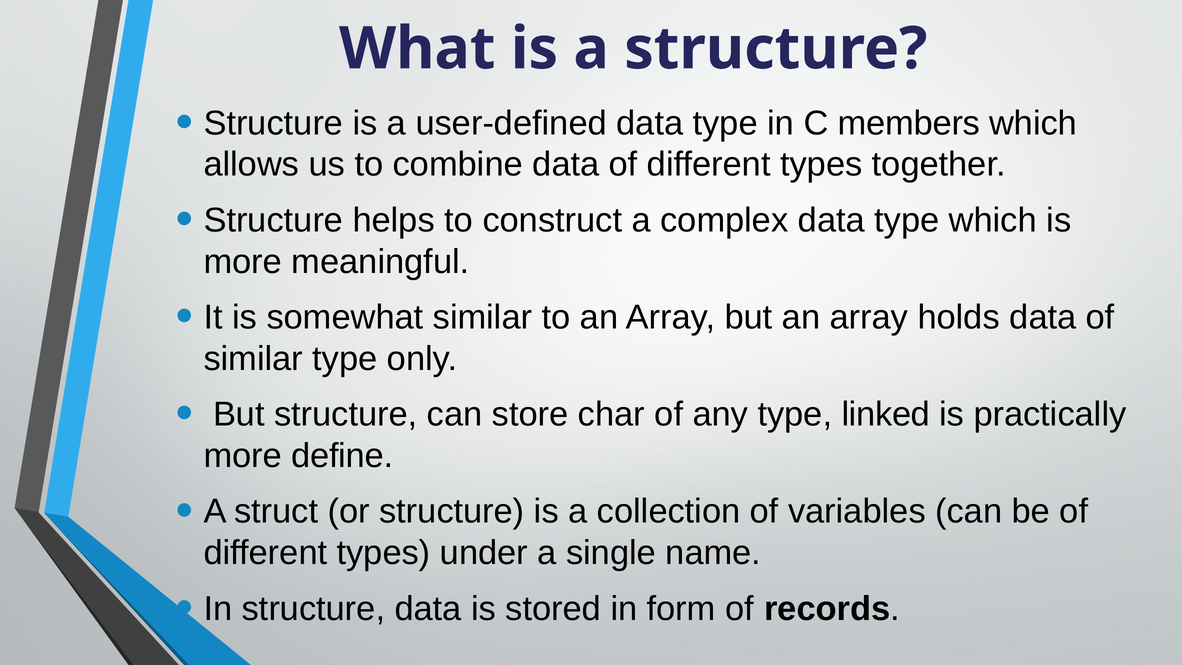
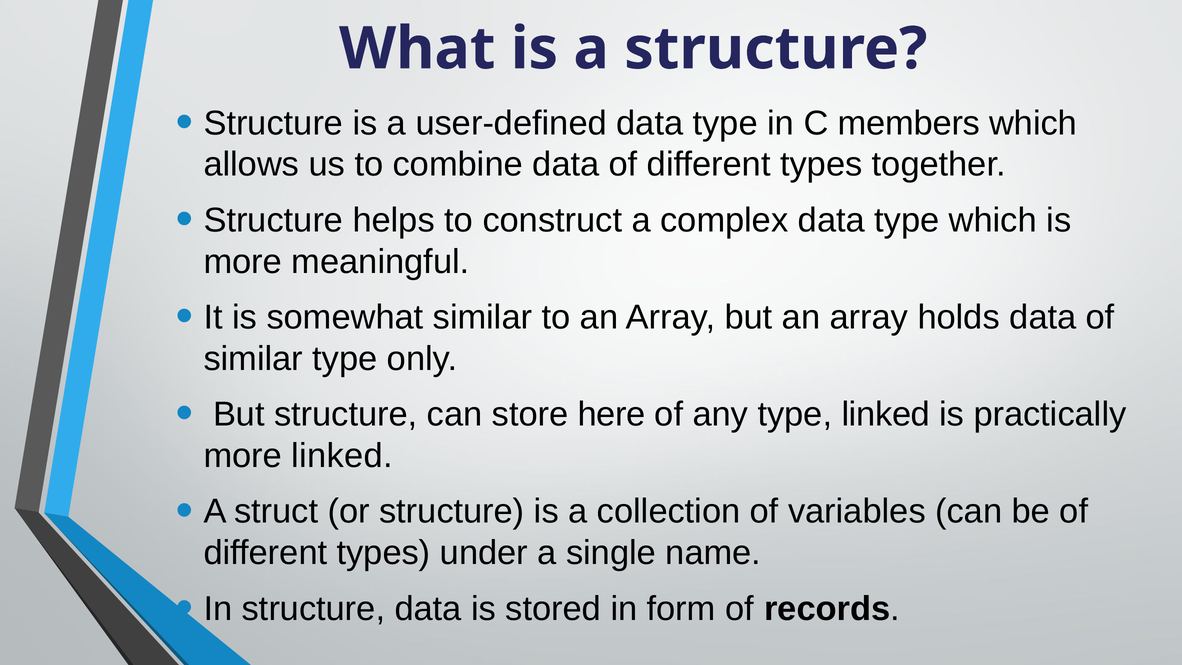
char: char -> here (612, 414)
more define: define -> linked (342, 456)
